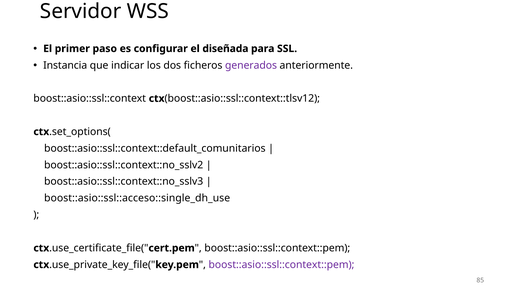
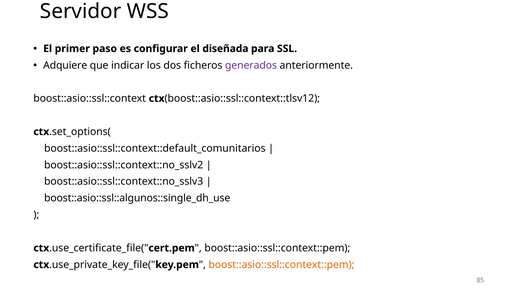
Instancia: Instancia -> Adquiere (65, 65)
boost::asio::ssl::acceso::single_dh_use: boost::asio::ssl::acceso::single_dh_use -> boost::asio::ssl::algunos::single_dh_use (137, 199)
boost::asio::ssl::context::pem colour: purple -> orange (281, 265)
